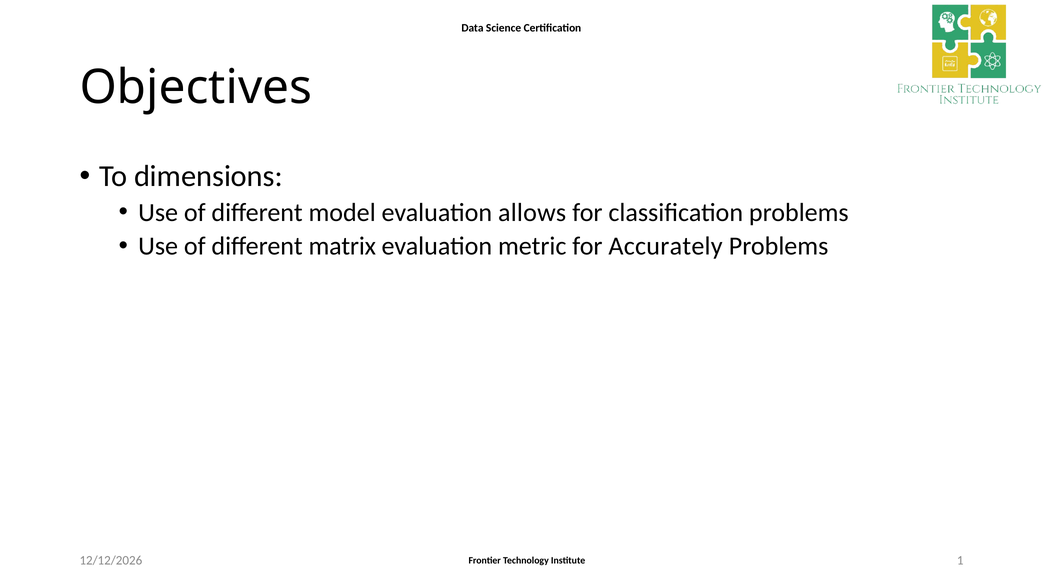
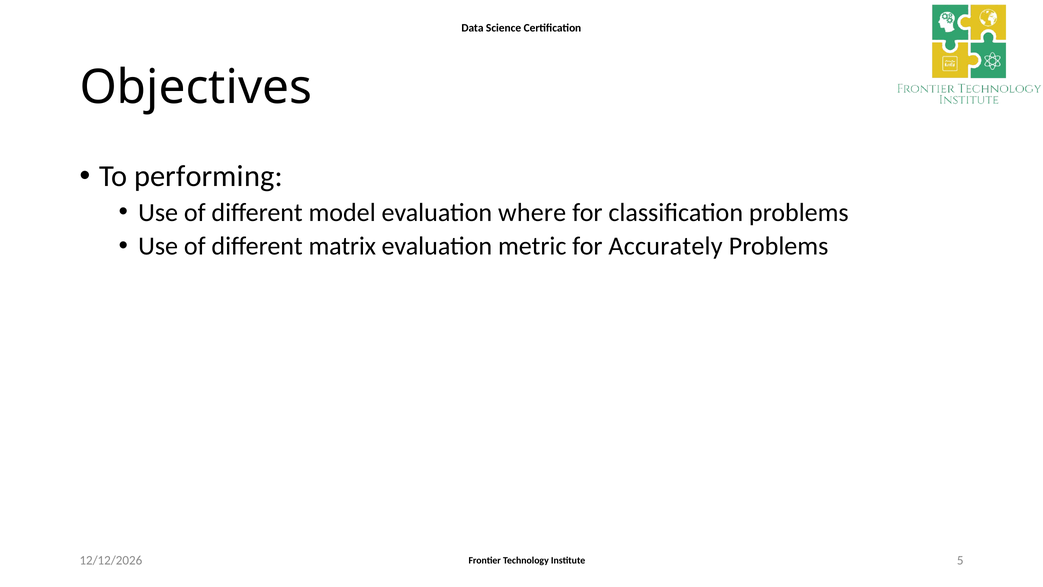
dimensions: dimensions -> performing (208, 176)
allows: allows -> where (532, 212)
1: 1 -> 5 (960, 560)
